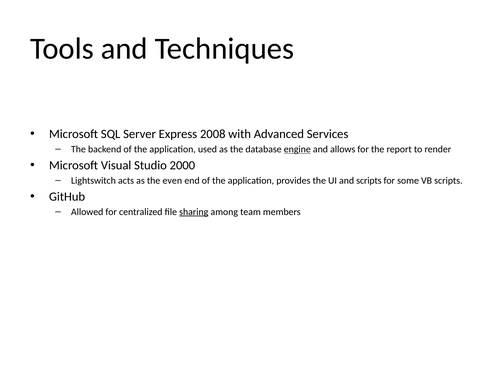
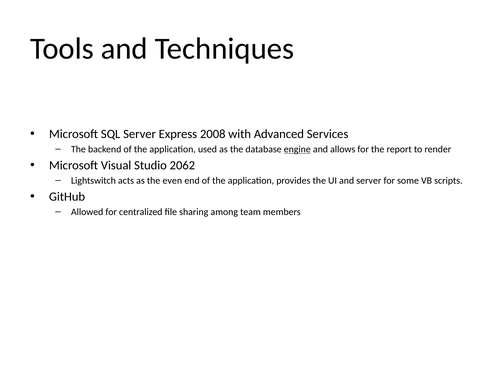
2000: 2000 -> 2062 (182, 166)
and scripts: scripts -> server (369, 181)
sharing underline: present -> none (194, 212)
